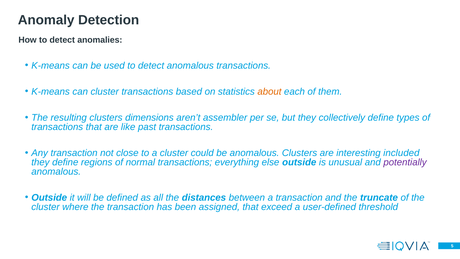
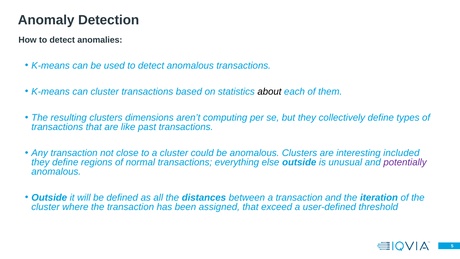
about colour: orange -> black (269, 92)
assembler: assembler -> computing (225, 118)
truncate: truncate -> iteration (379, 197)
